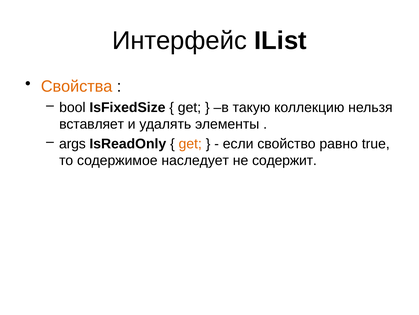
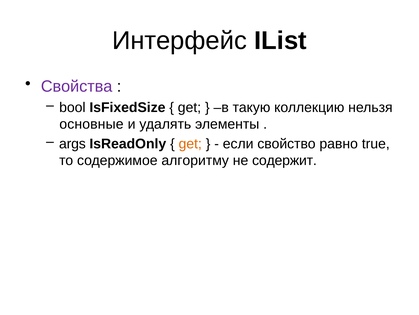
Свойства colour: orange -> purple (77, 86)
вставляет: вставляет -> основные (91, 124)
наследует: наследует -> алгоритму (195, 160)
